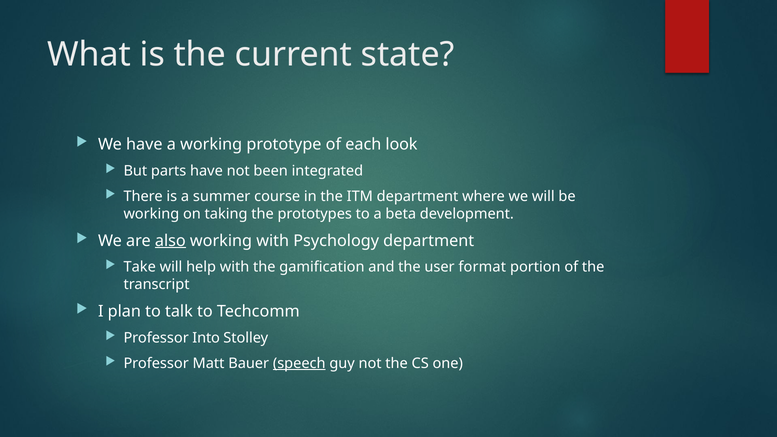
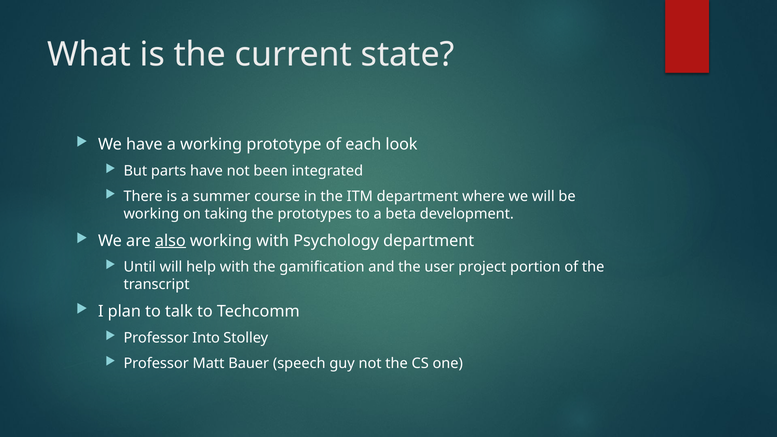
Take: Take -> Until (140, 267)
format: format -> project (482, 267)
speech underline: present -> none (299, 363)
